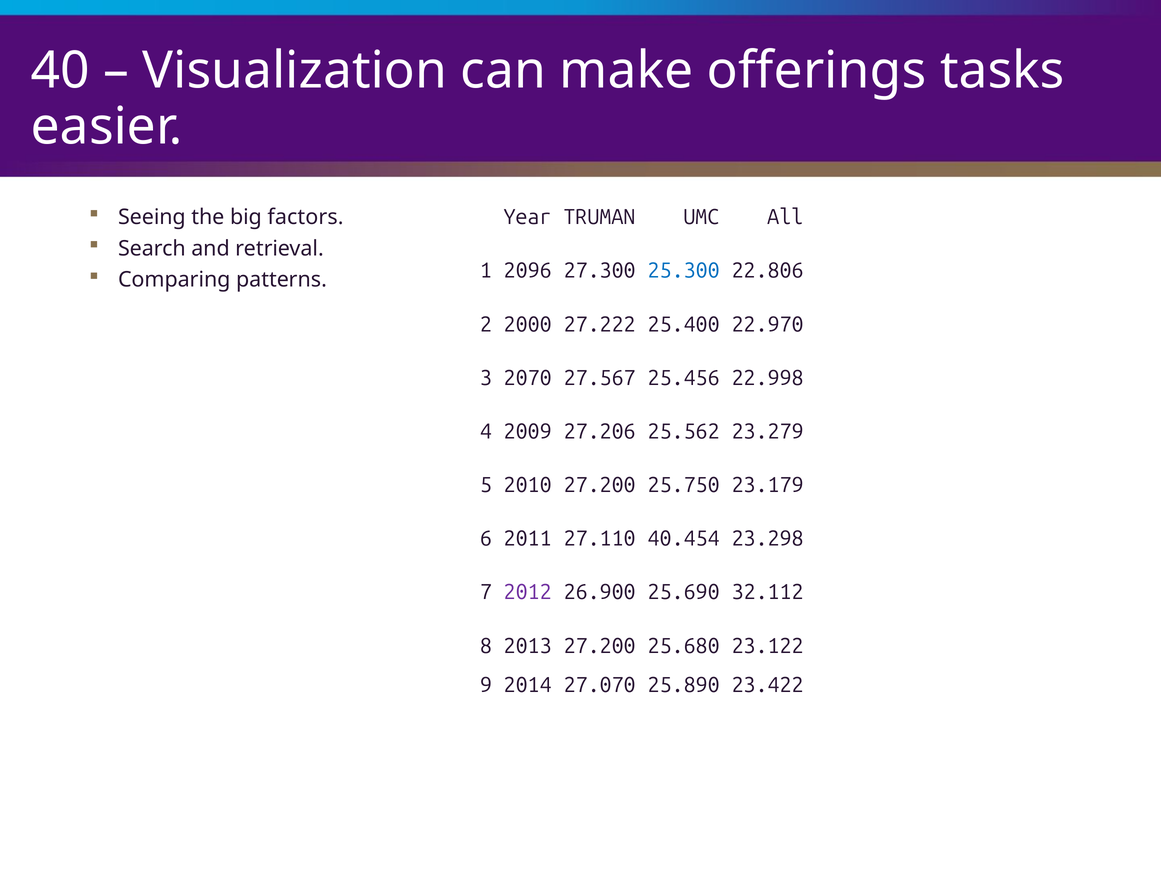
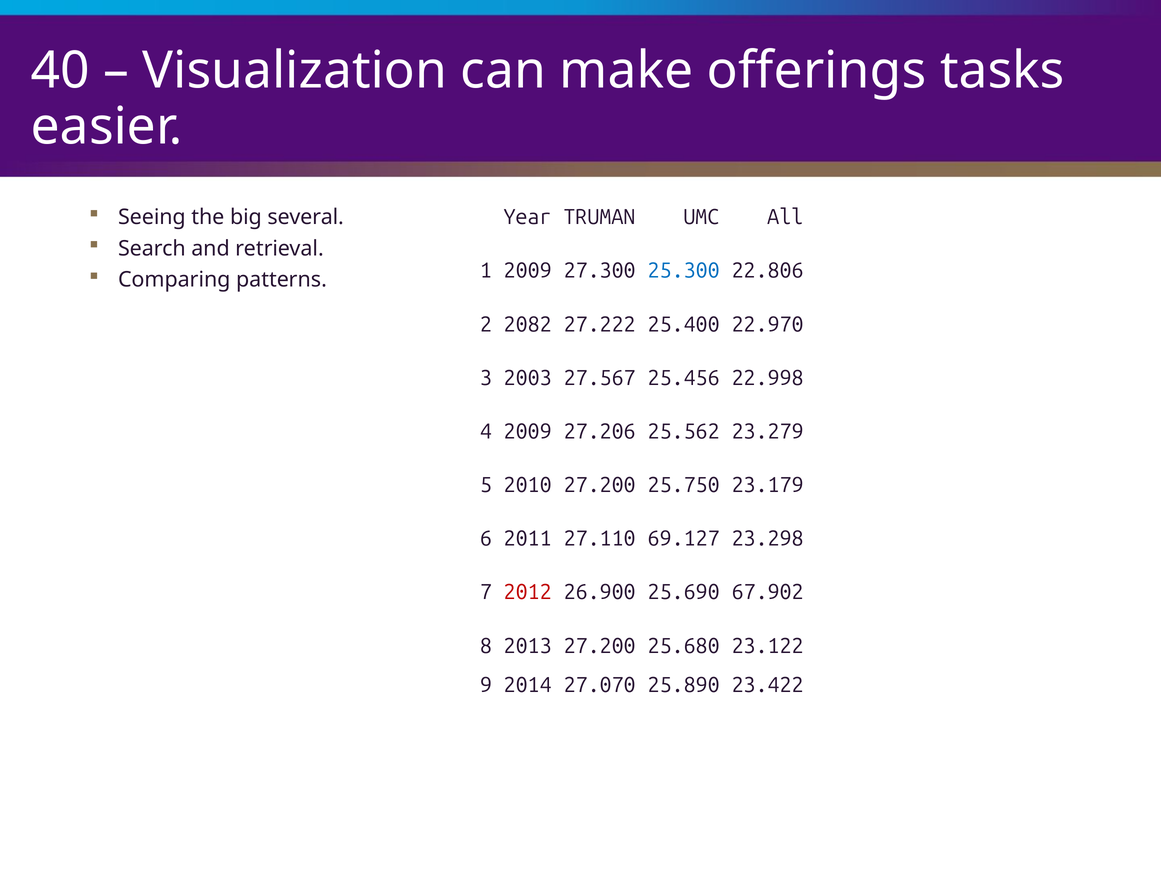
factors: factors -> several (306, 217)
1 2096: 2096 -> 2009 (528, 271)
2000: 2000 -> 2082 (528, 324)
2070: 2070 -> 2003 (528, 378)
40.454: 40.454 -> 69.127 (684, 539)
2012 colour: purple -> red (528, 592)
32.112: 32.112 -> 67.902 (768, 592)
